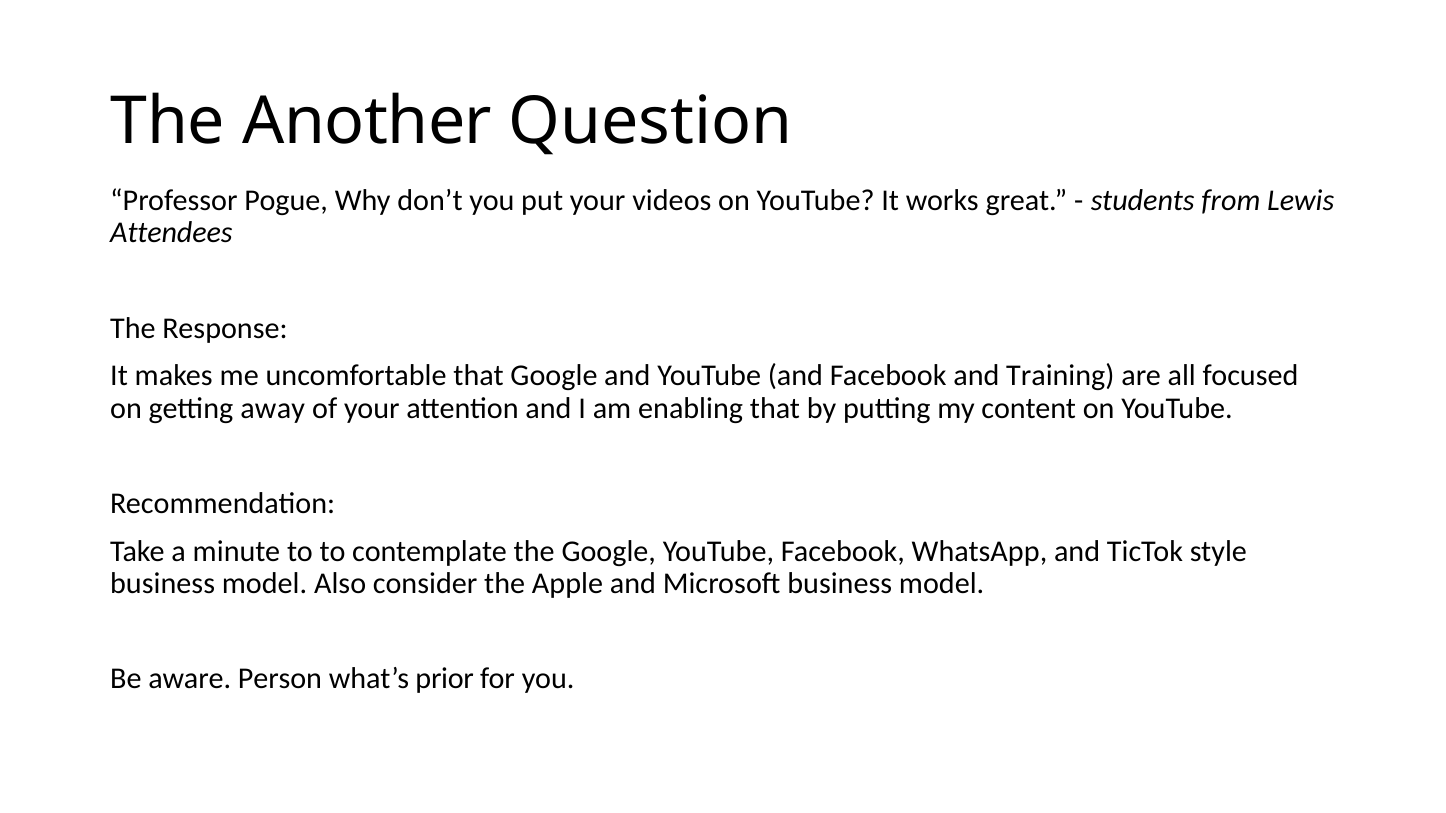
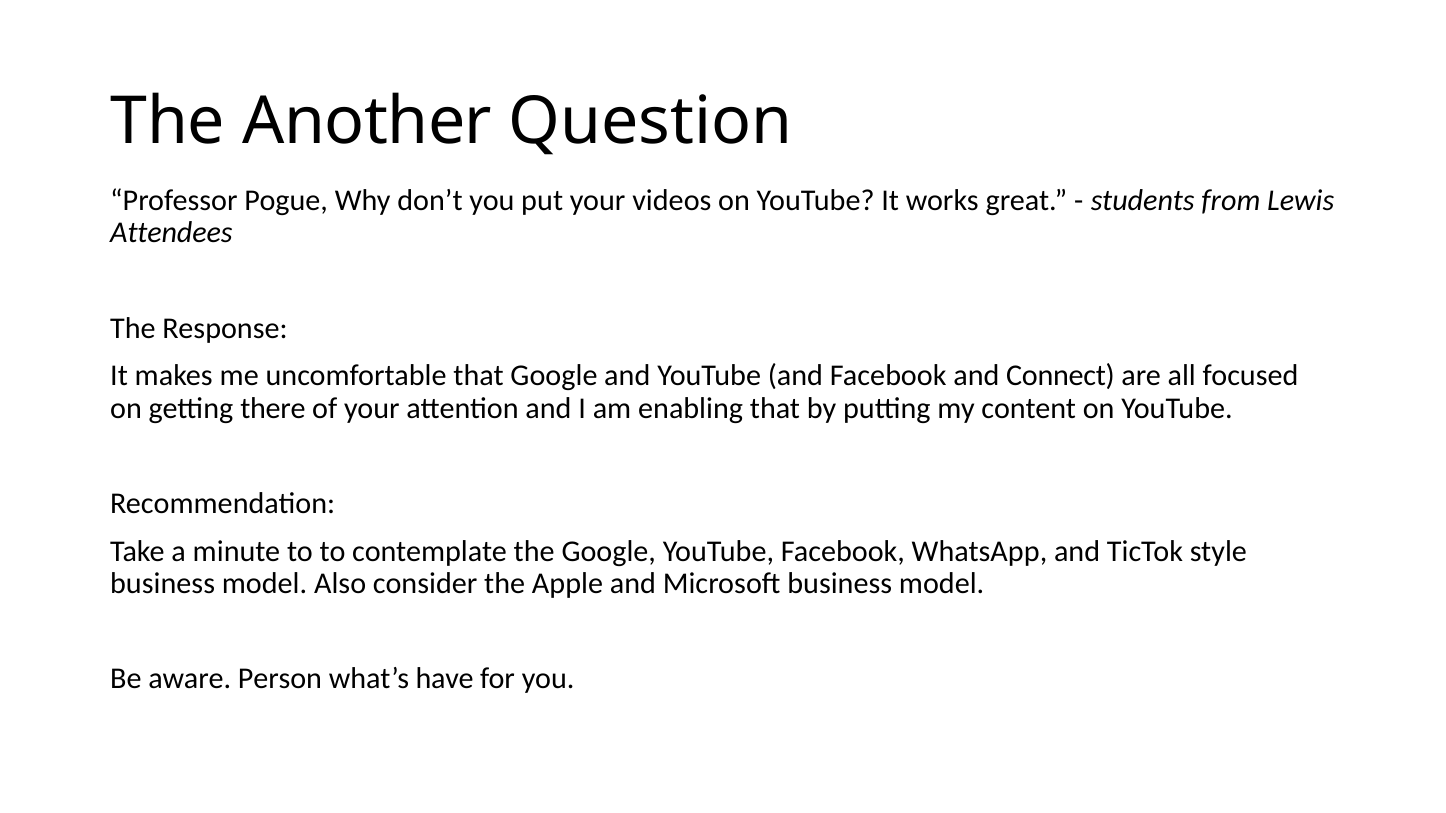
Training: Training -> Connect (1060, 376)
away: away -> there (273, 409)
prior: prior -> have (445, 679)
